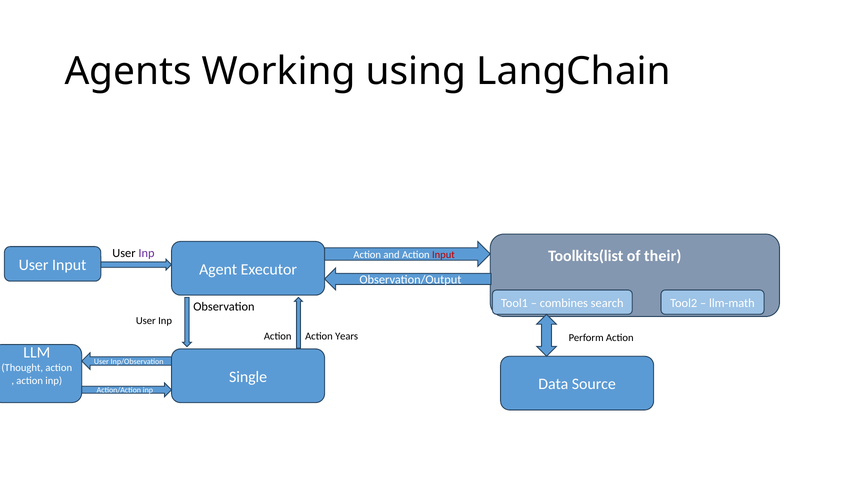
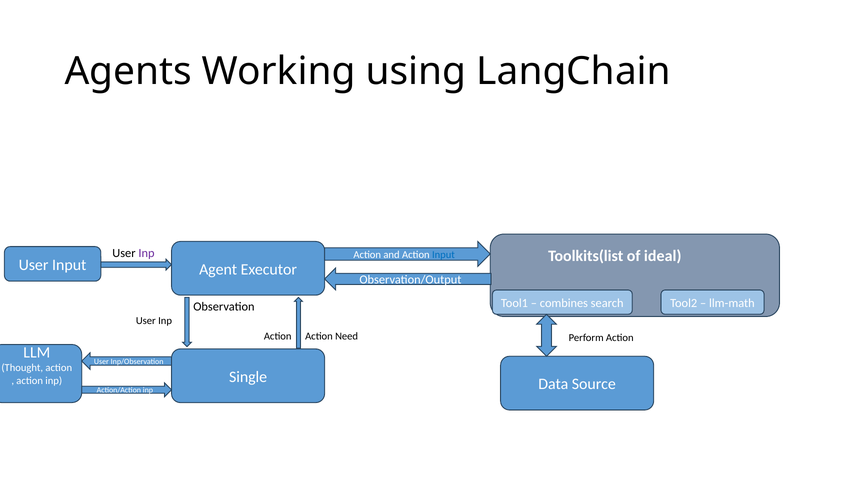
their: their -> ideal (663, 256)
Input colour: red -> blue (443, 255)
Years: Years -> Need (347, 336)
